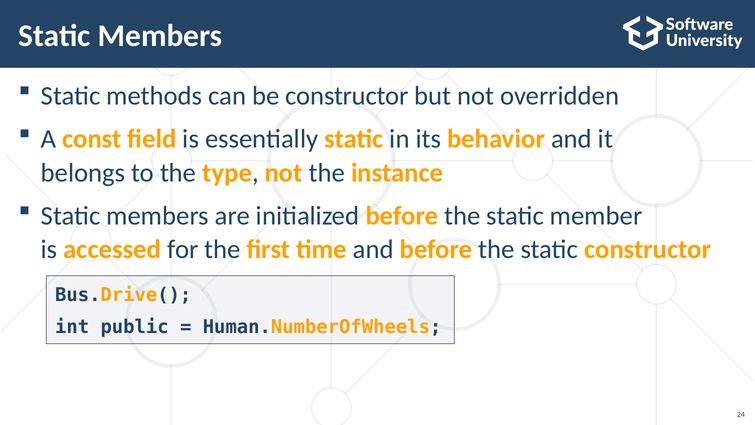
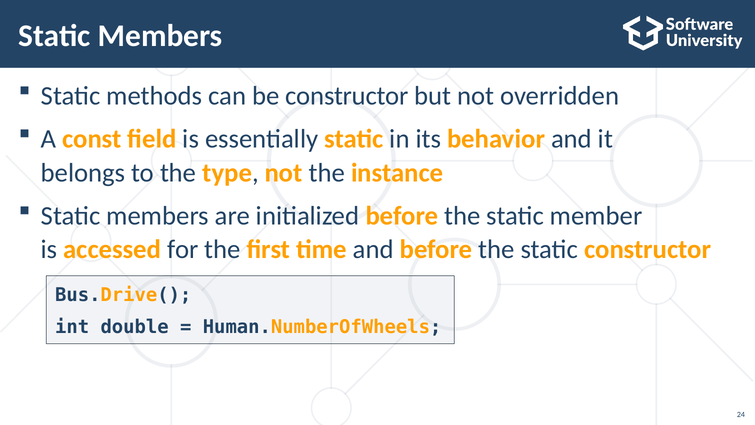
public: public -> double (135, 327)
